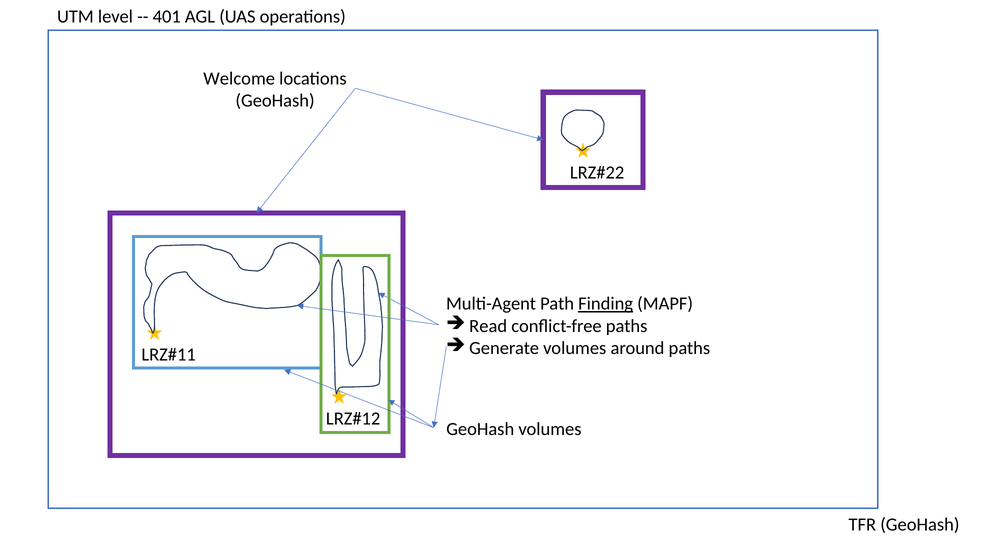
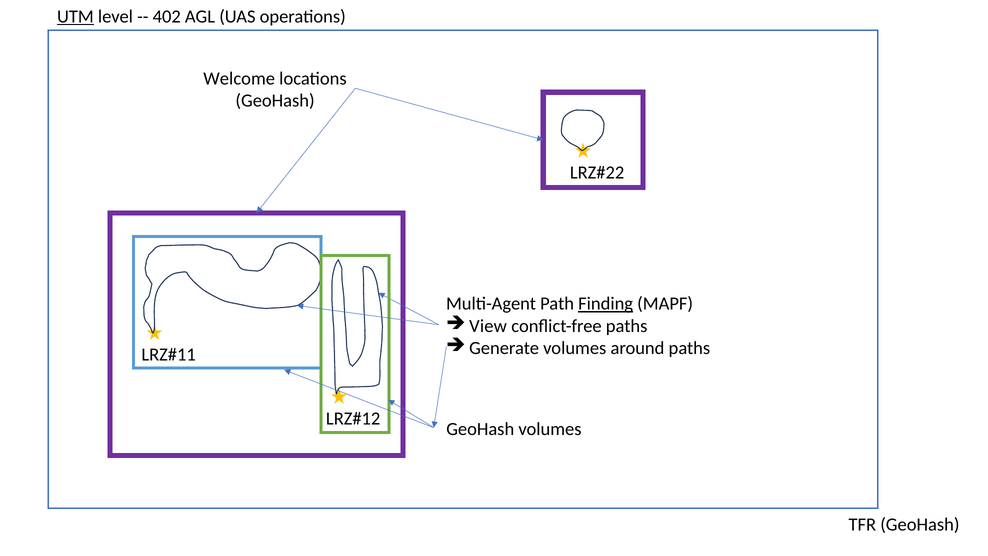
UTM underline: none -> present (75, 16)
401: 401 -> 402 (167, 16)
Read: Read -> View (488, 326)
